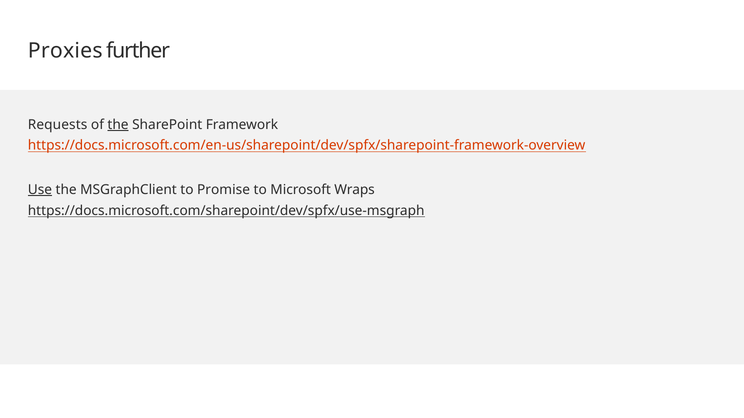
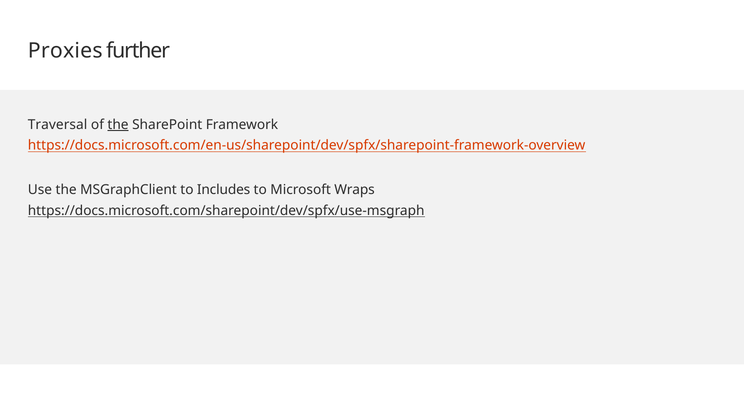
Requests: Requests -> Traversal (58, 125)
Use underline: present -> none (40, 190)
Promise: Promise -> Includes (224, 190)
